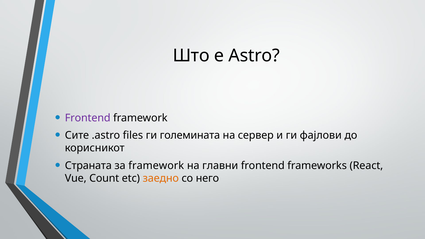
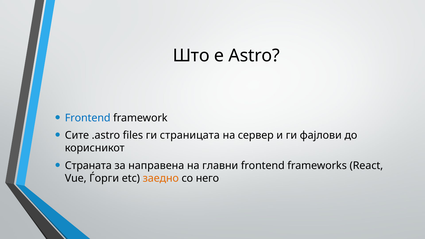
Frontend colour: purple -> blue (88, 118)
големината: големината -> страницата (190, 135)
за framework: framework -> направена (156, 166)
Count: Count -> Ѓорги (104, 178)
